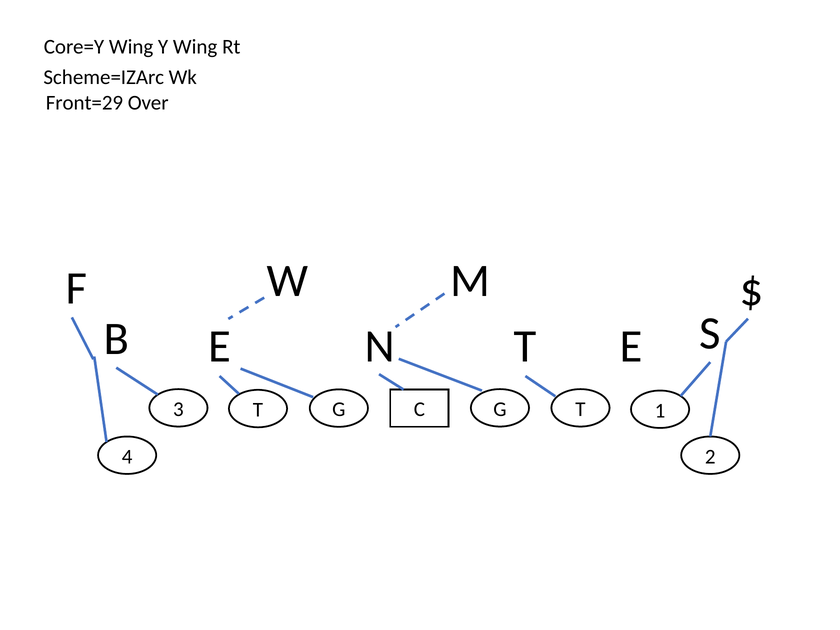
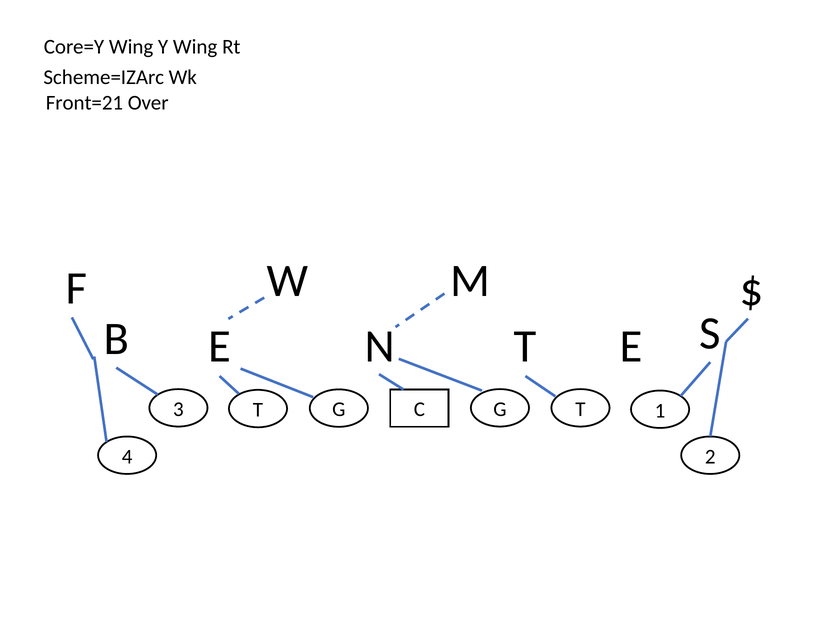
Front=29: Front=29 -> Front=21 (84, 103)
